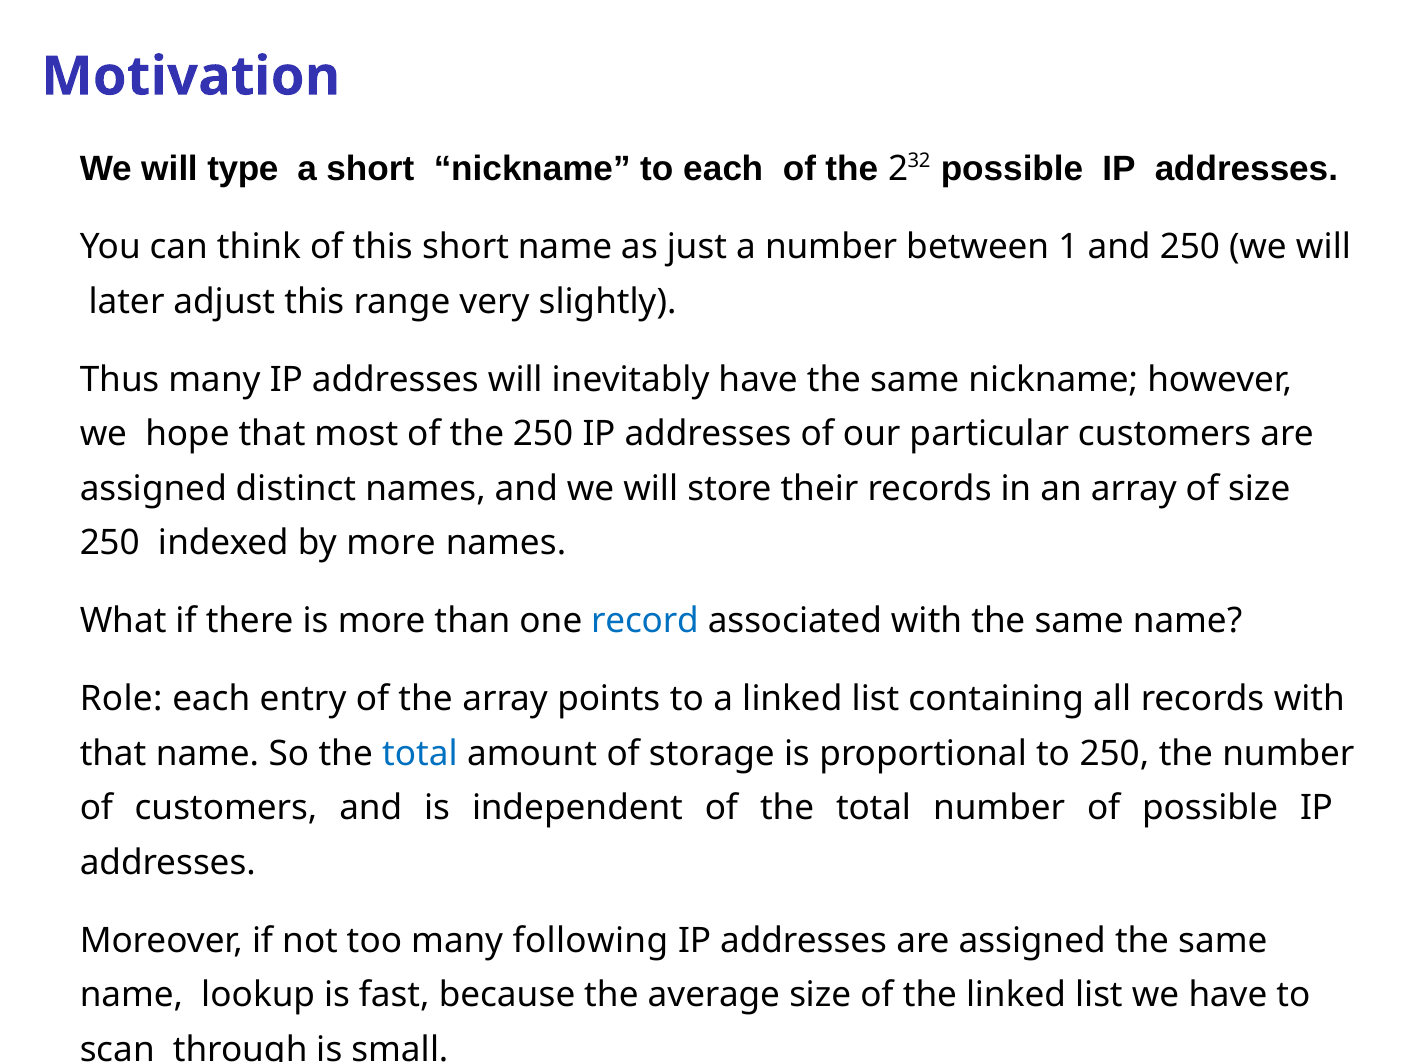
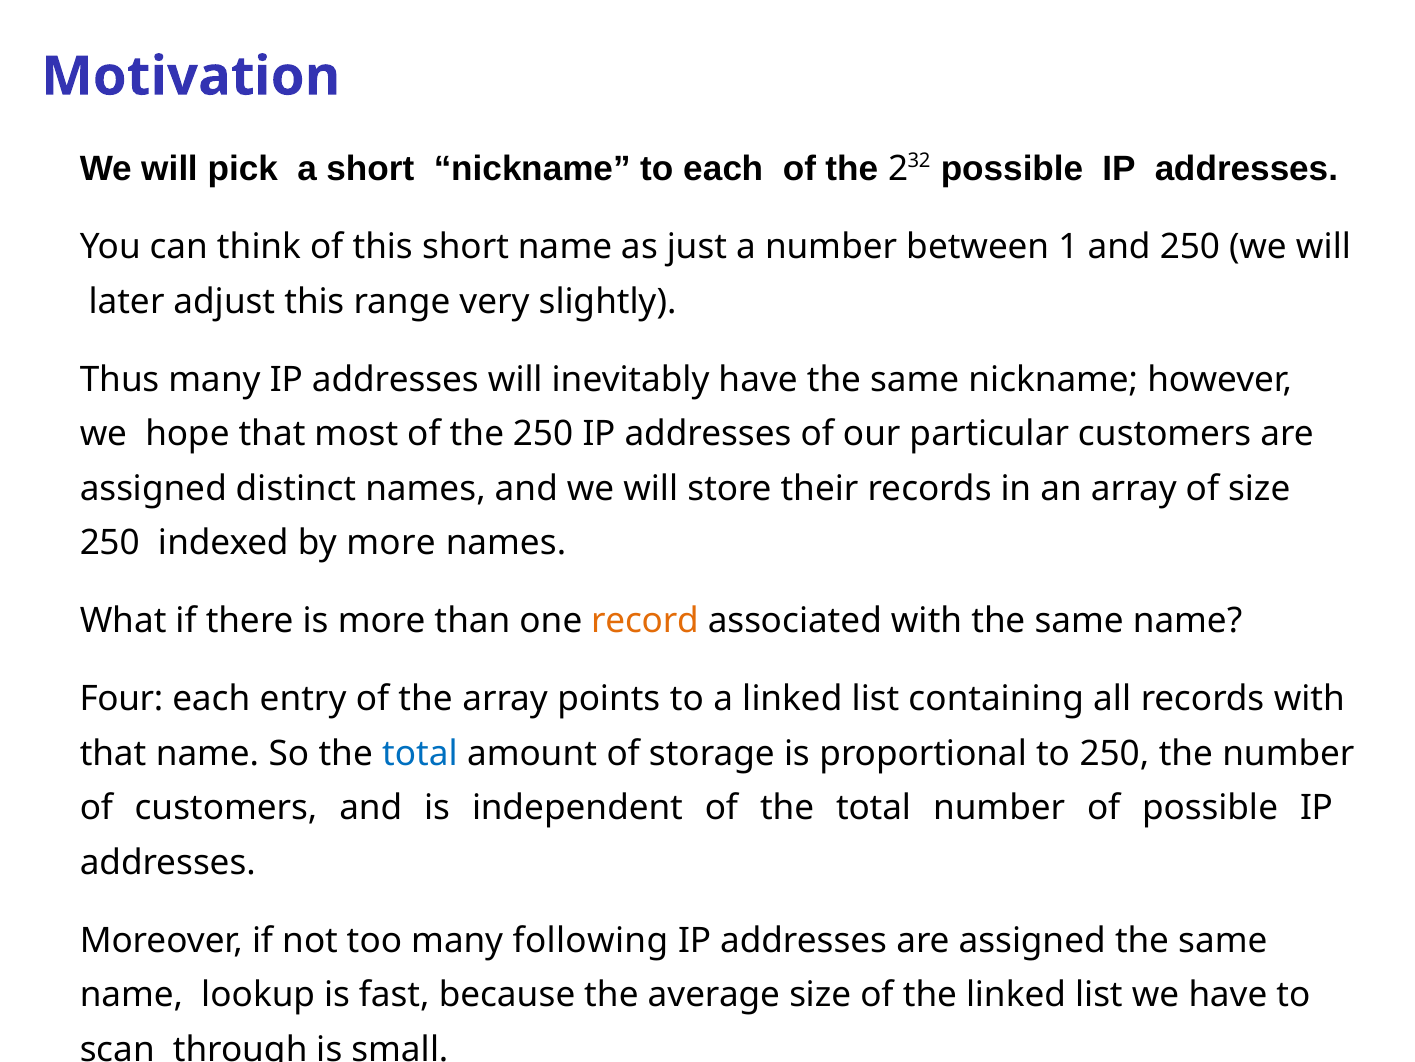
type: type -> pick (243, 169)
record colour: blue -> orange (645, 621)
Role: Role -> Four (121, 699)
